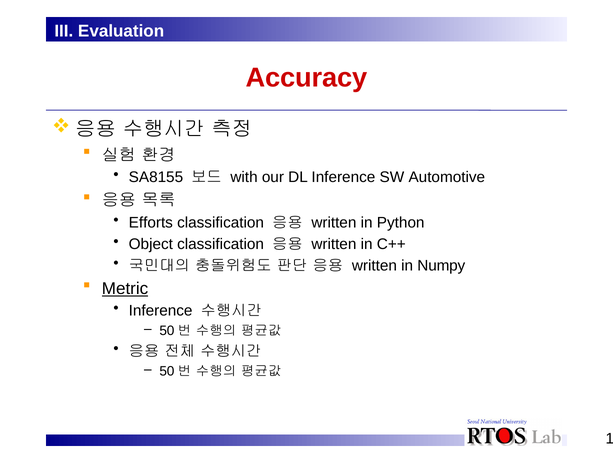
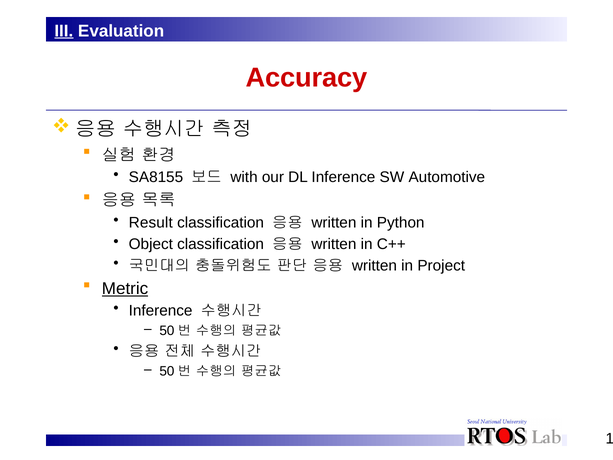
III underline: none -> present (64, 31)
Efforts: Efforts -> Result (151, 222)
Numpy: Numpy -> Project (441, 265)
